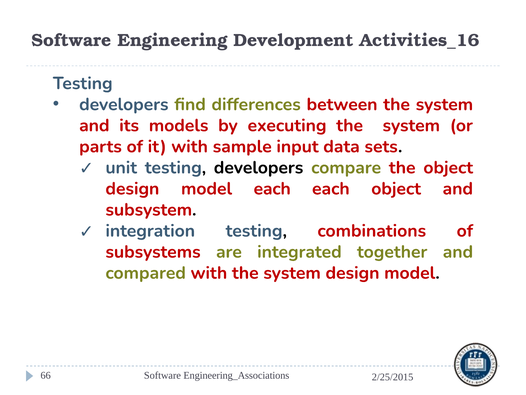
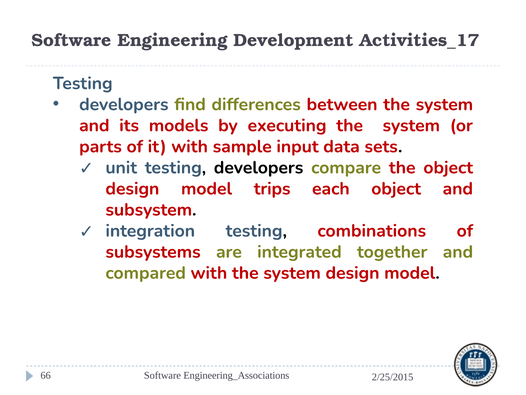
Activities_16: Activities_16 -> Activities_17 (419, 40)
model each: each -> trips (272, 188)
